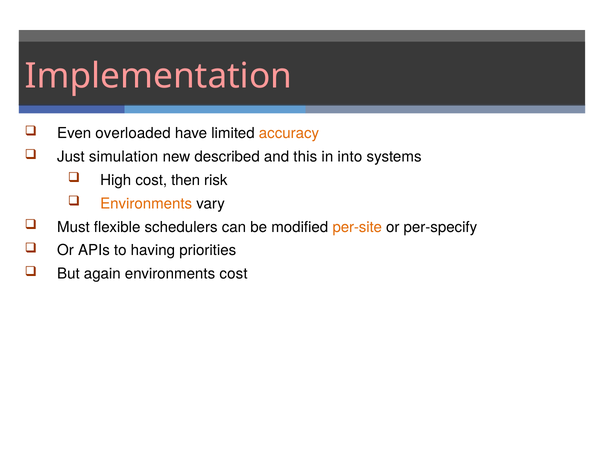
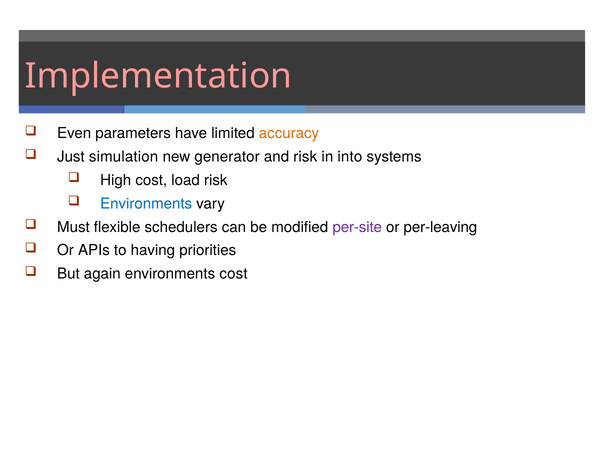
overloaded: overloaded -> parameters (133, 133)
described: described -> generator (227, 157)
and this: this -> risk (305, 157)
then: then -> load (186, 180)
Environments colour: orange -> blue (146, 204)
per-site colour: orange -> purple (357, 227)
per-specify: per-specify -> per-leaving (440, 227)
